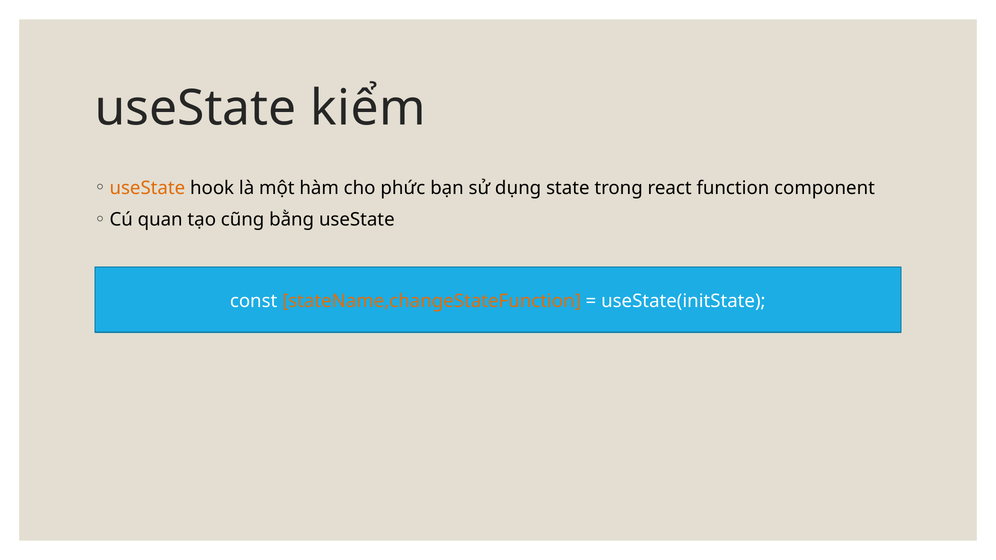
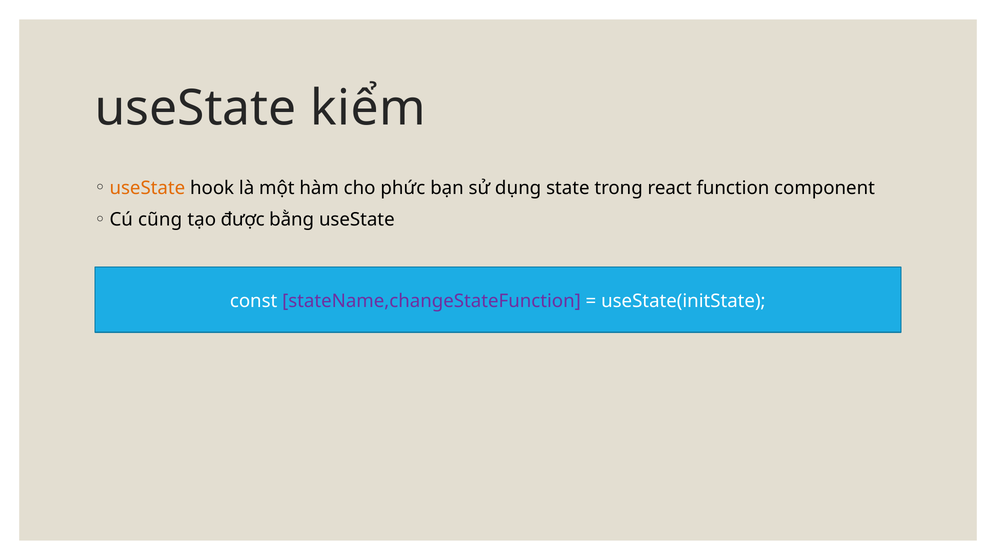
quan: quan -> cũng (160, 220)
cũng: cũng -> được (243, 220)
stateName,changeStateFunction colour: orange -> purple (431, 301)
